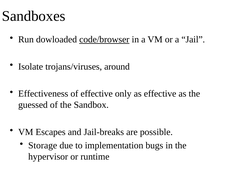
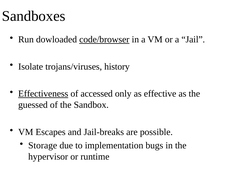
around: around -> history (117, 67)
Effectiveness underline: none -> present (43, 94)
of effective: effective -> accessed (97, 94)
